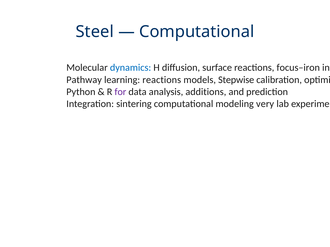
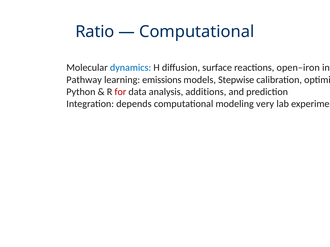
Steel: Steel -> Ratio (95, 32)
focus–iron: focus–iron -> open–iron (298, 68)
learning reactions: reactions -> emissions (162, 80)
for colour: purple -> red (120, 92)
sintering: sintering -> depends (134, 104)
